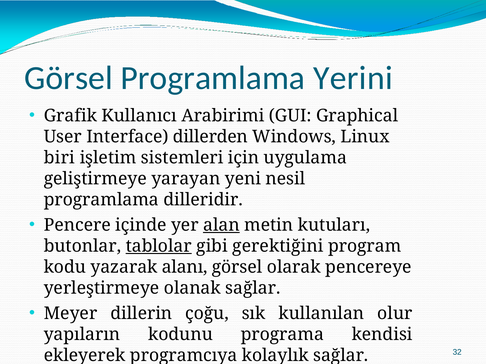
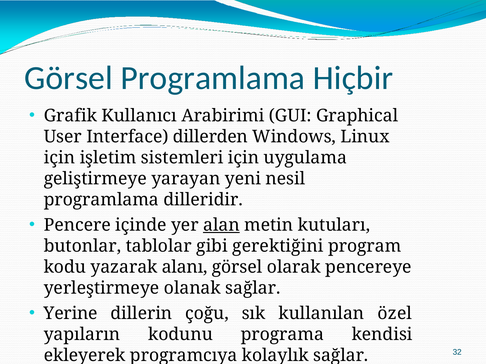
Yerini: Yerini -> Hiçbir (353, 78)
biri: biri -> için (59, 158)
tablolar underline: present -> none (159, 246)
Meyer: Meyer -> Yerine (71, 314)
olur: olur -> özel (395, 314)
